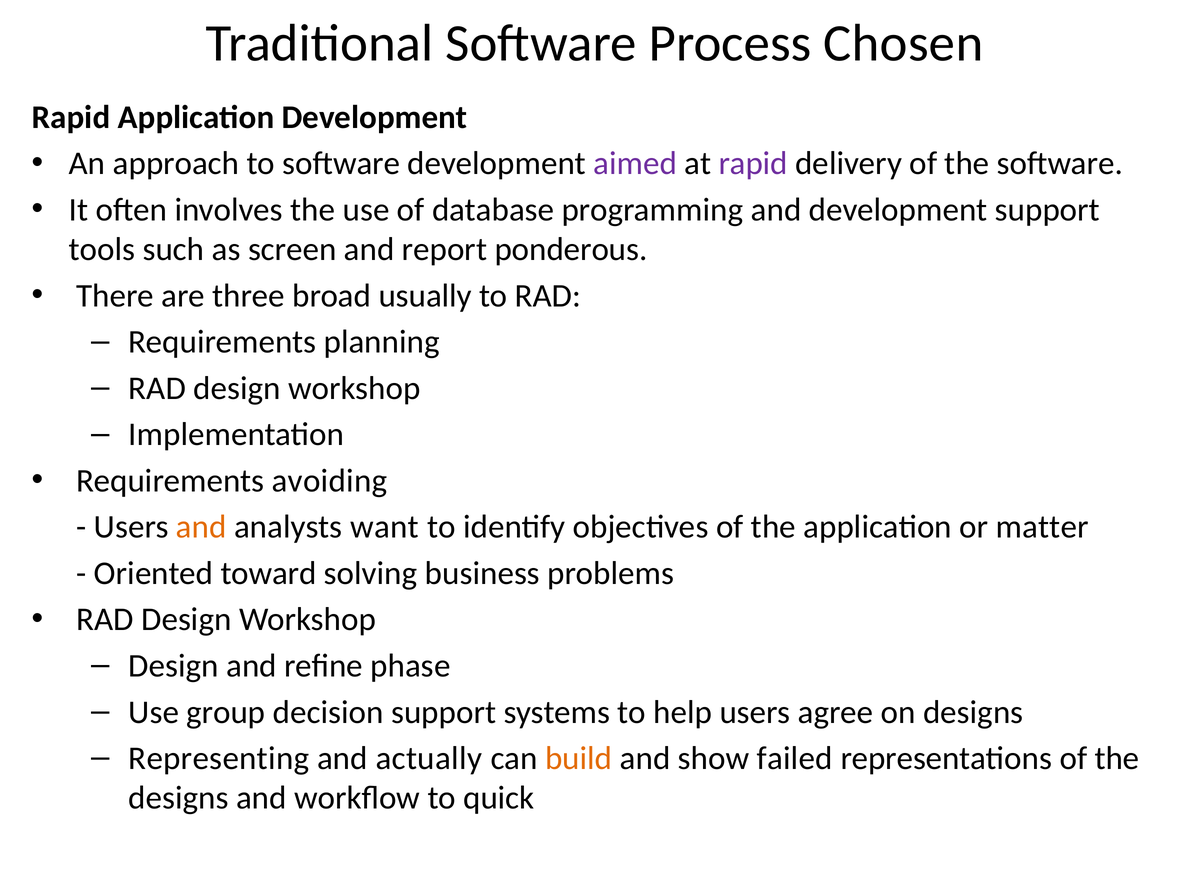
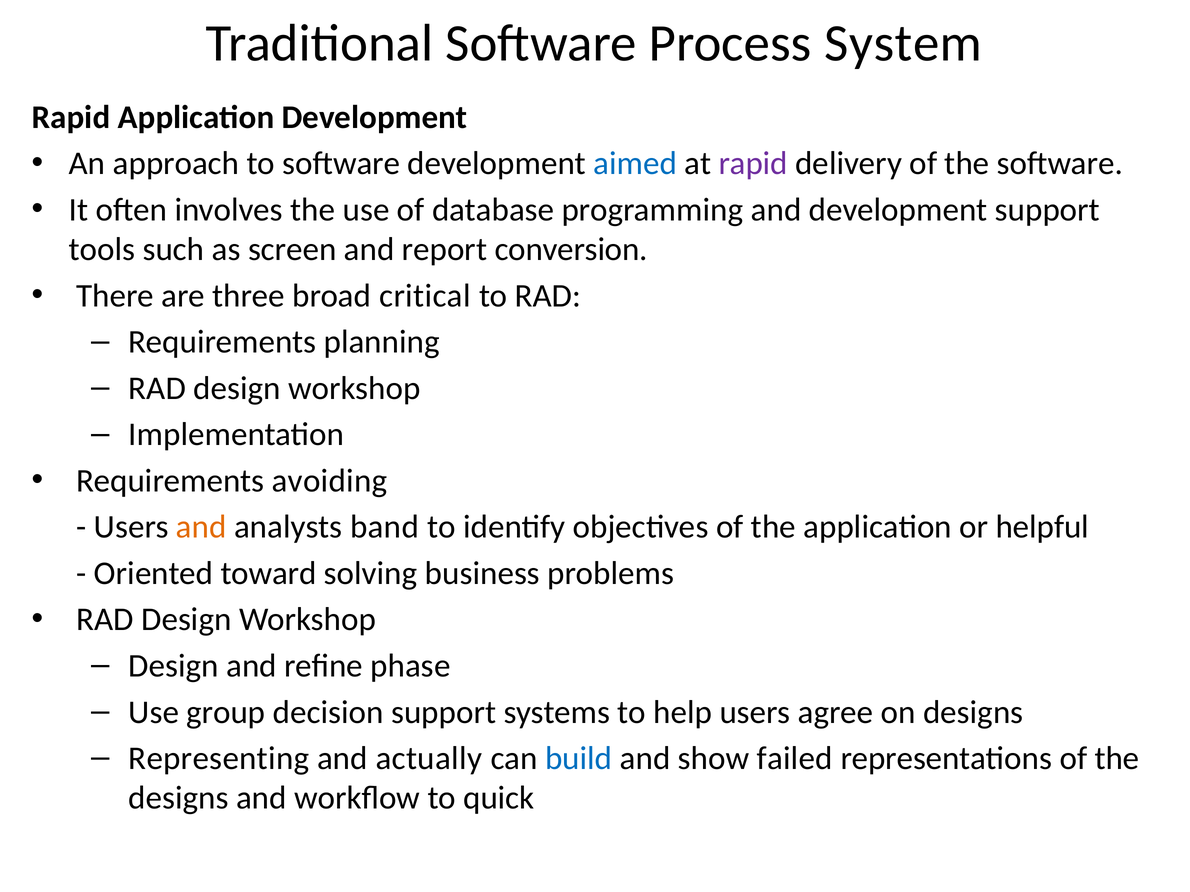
Chosen: Chosen -> System (903, 43)
aimed colour: purple -> blue (635, 164)
ponderous: ponderous -> conversion (571, 250)
usually: usually -> critical (425, 296)
want: want -> band (385, 527)
matter: matter -> helpful (1042, 527)
build colour: orange -> blue (579, 759)
